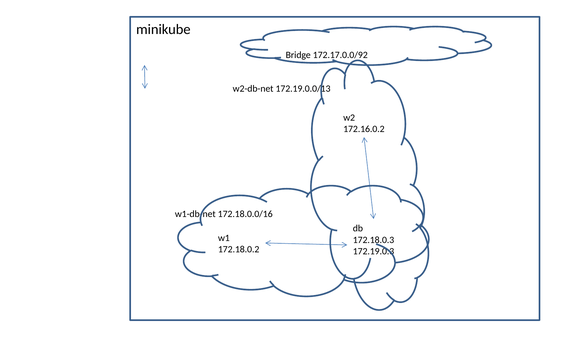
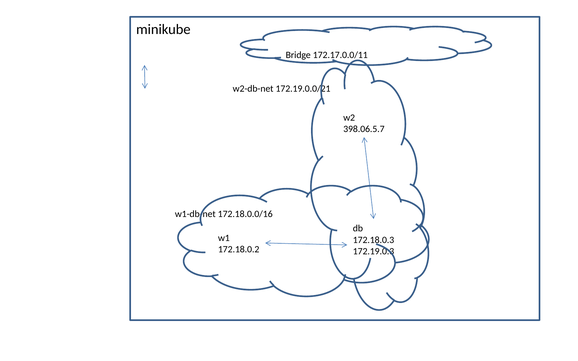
172.17.0.0/92: 172.17.0.0/92 -> 172.17.0.0/11 (340, 55)
172.19.0.0/13: 172.19.0.0/13 -> 172.19.0.0/21 (303, 89)
172.16.0.2: 172.16.0.2 -> 398.06.5.7 (364, 129)
